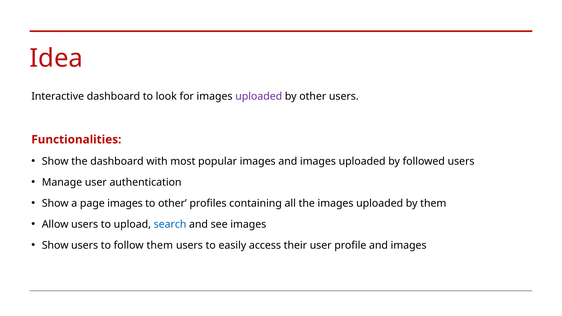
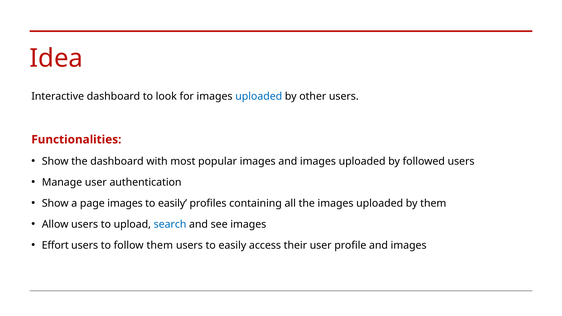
uploaded colour: purple -> blue (259, 96)
other: other -> easily (172, 203)
Show: Show -> Effort (55, 245)
